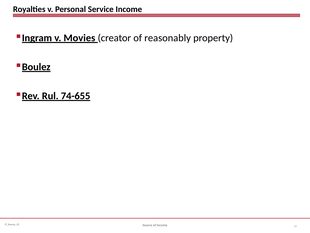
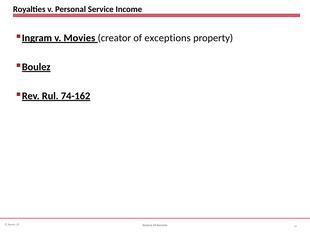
reasonably: reasonably -> exceptions (168, 38)
74-655: 74-655 -> 74-162 (76, 96)
